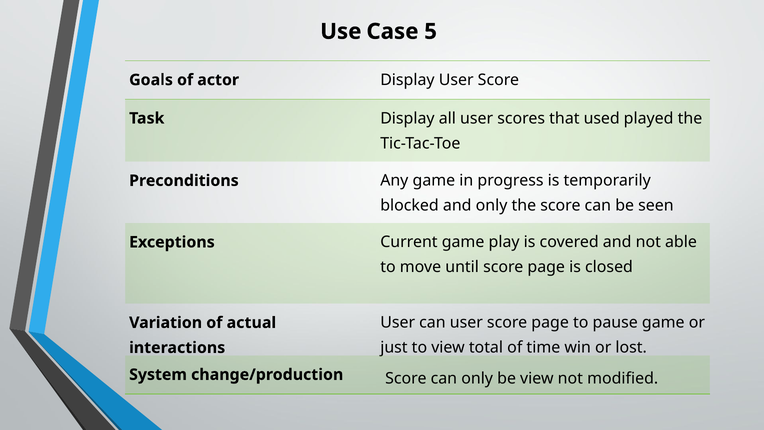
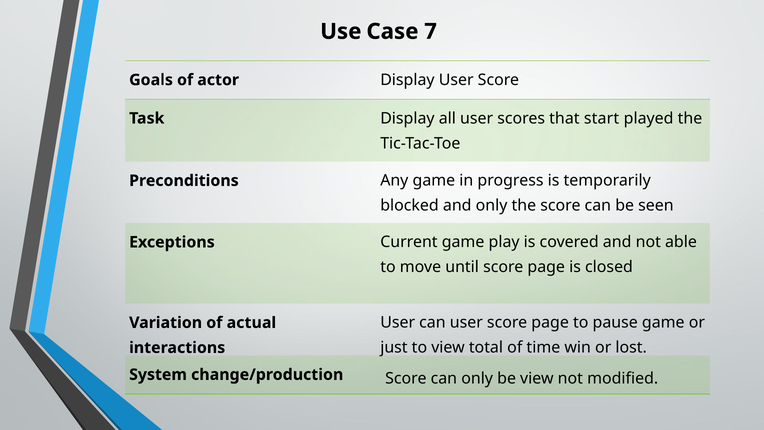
5: 5 -> 7 (431, 31)
used: used -> start (602, 118)
